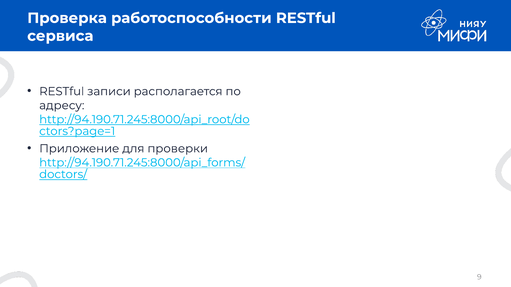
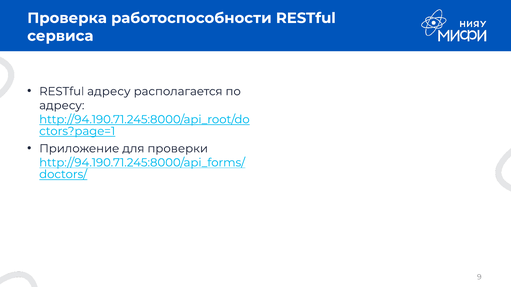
RESTful записи: записи -> адресу (109, 92)
